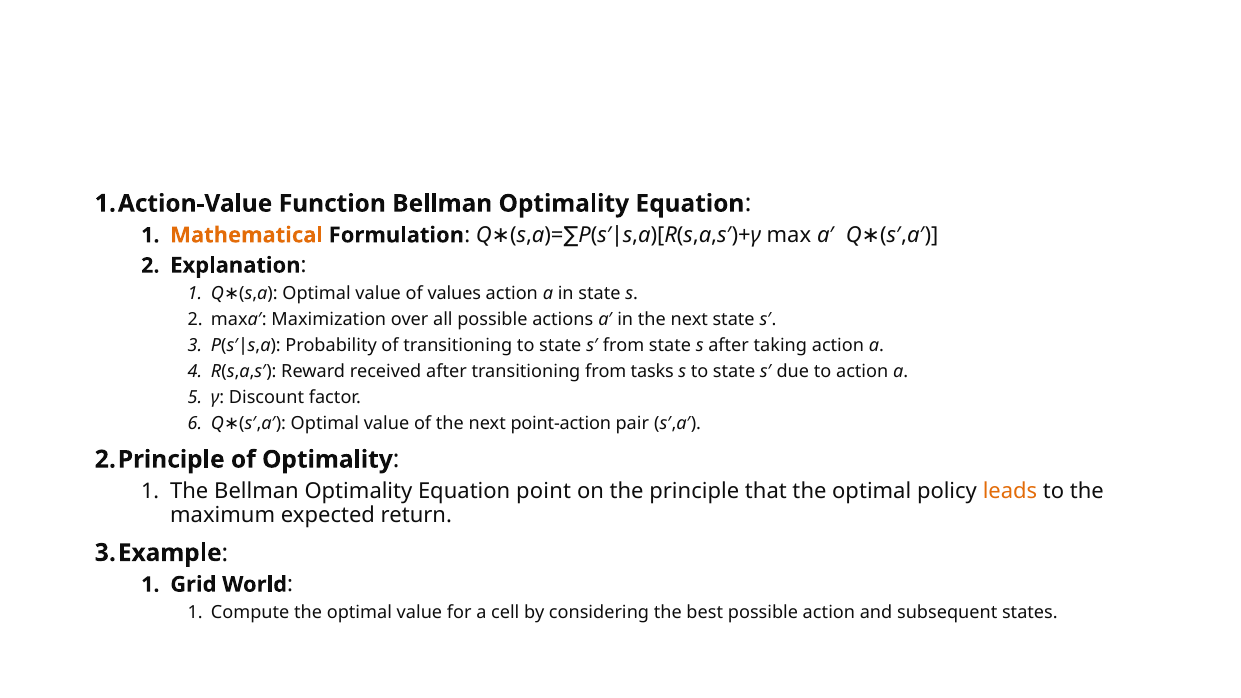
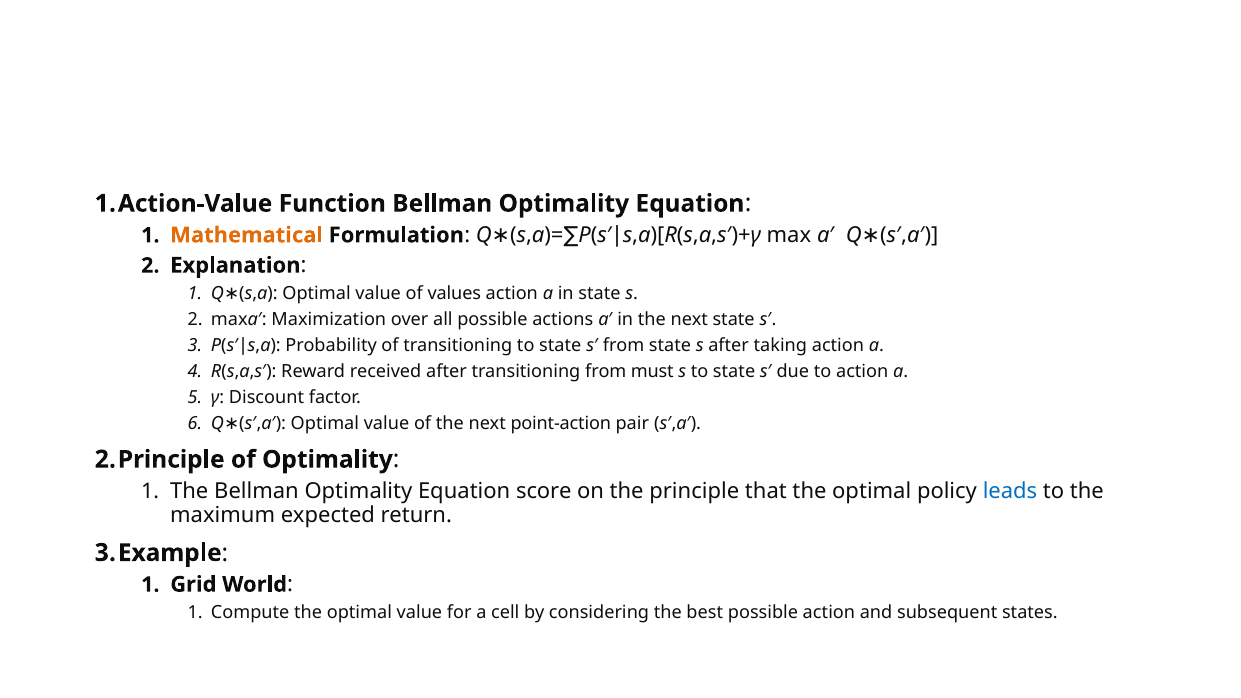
tasks: tasks -> must (652, 372)
point: point -> score (544, 491)
leads colour: orange -> blue (1010, 491)
